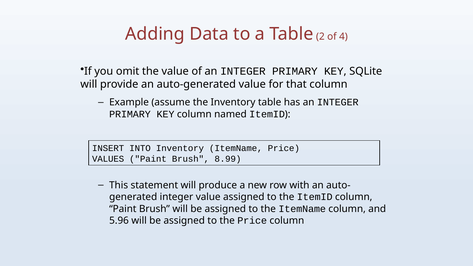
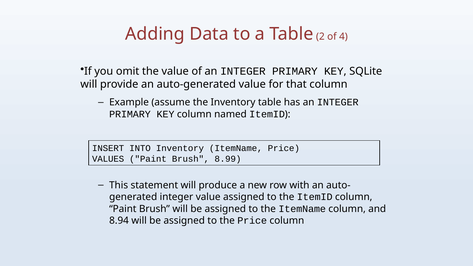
5.96: 5.96 -> 8.94 (119, 221)
